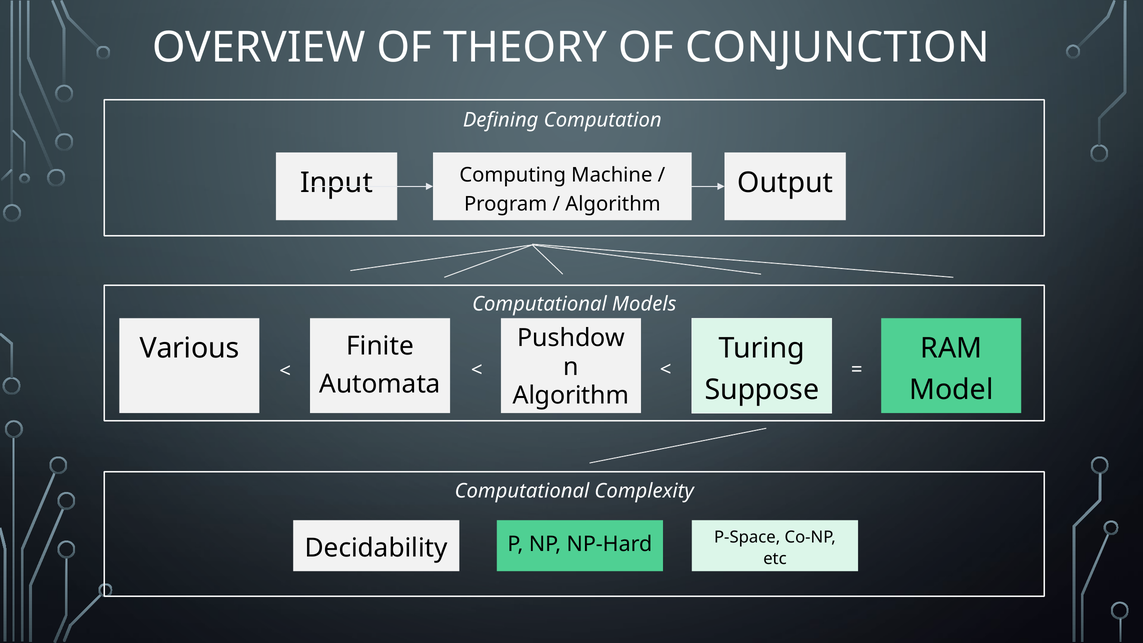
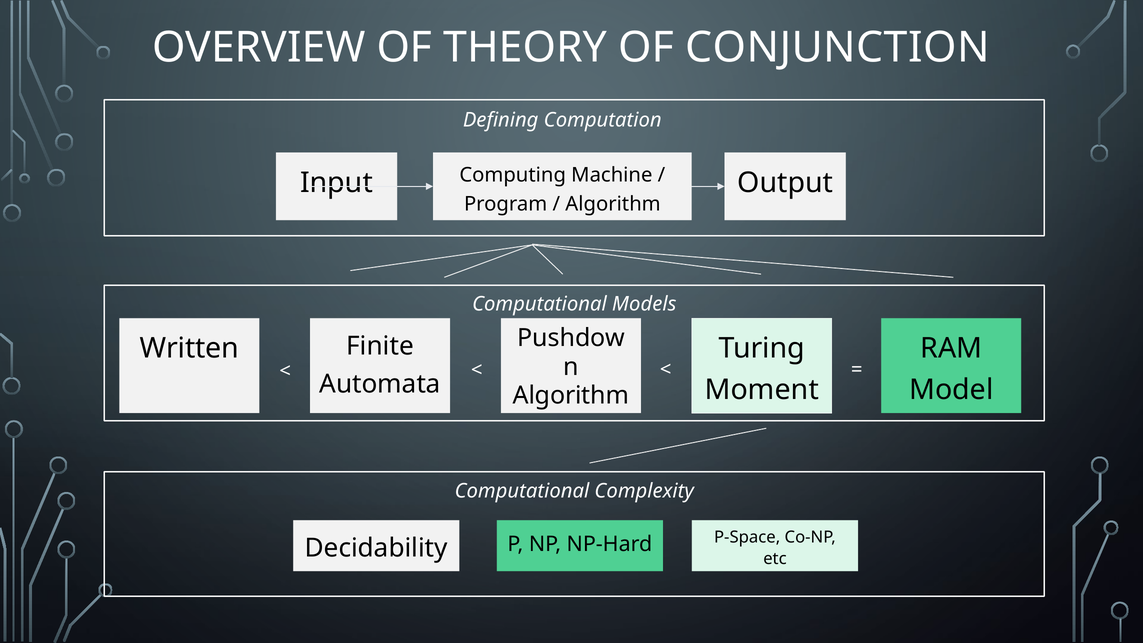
Various: Various -> Written (189, 348)
Suppose: Suppose -> Moment (762, 390)
